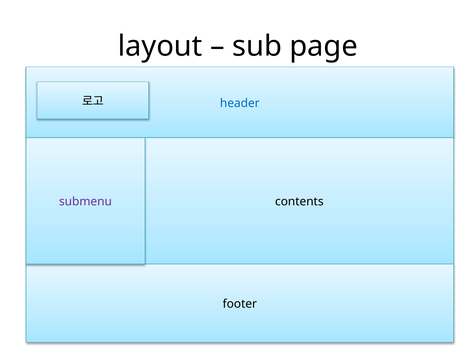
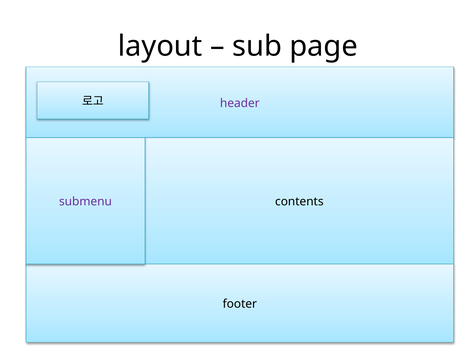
header colour: blue -> purple (240, 103)
